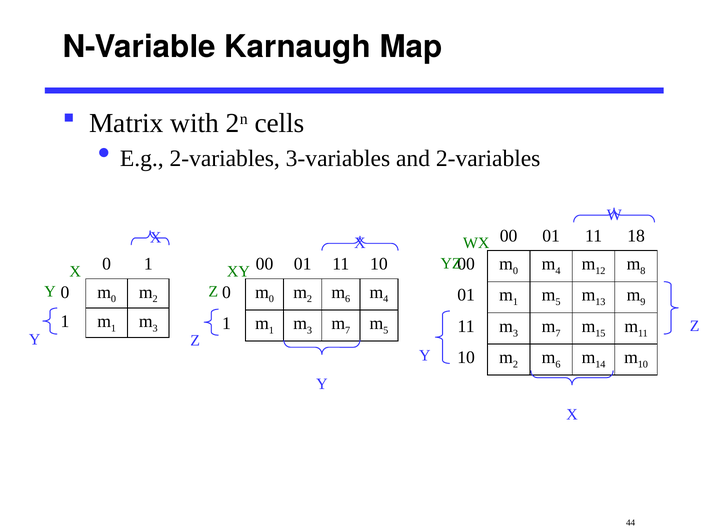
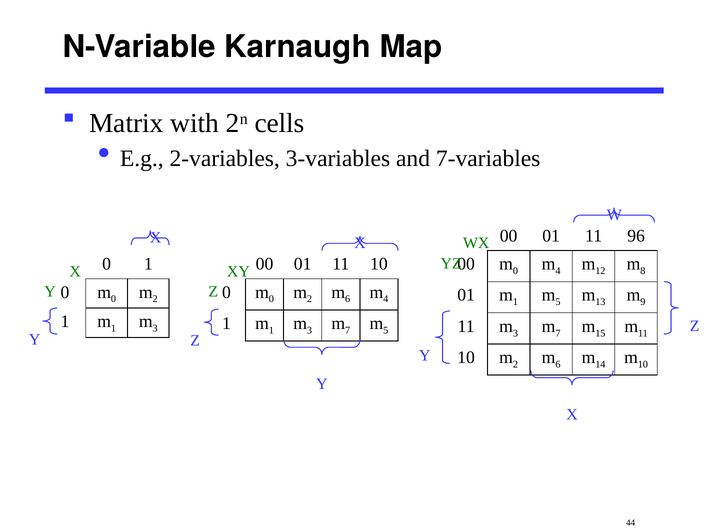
and 2-variables: 2-variables -> 7-variables (488, 158)
18: 18 -> 96 (636, 236)
